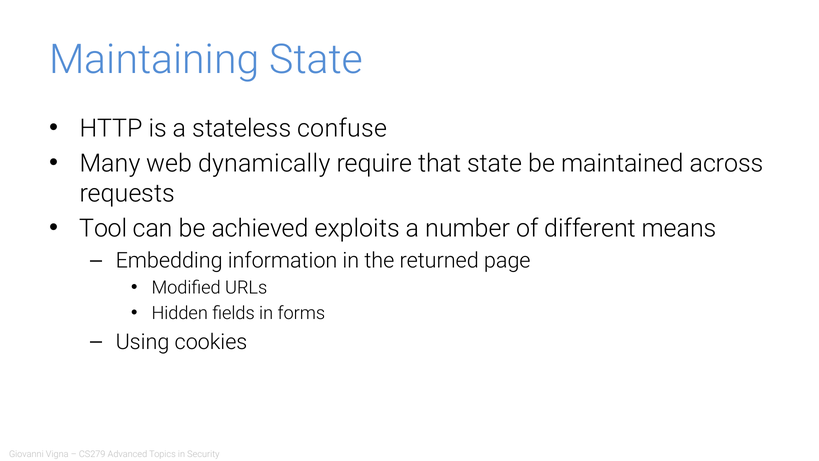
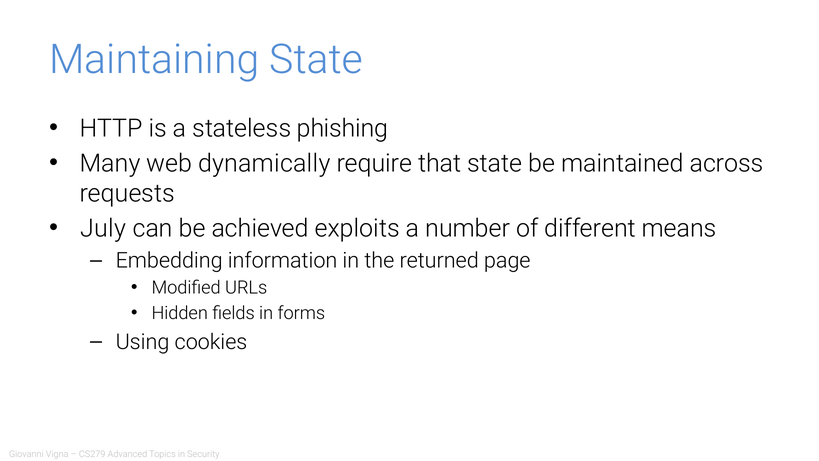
confuse: confuse -> phishing (342, 128)
Tool: Tool -> July (103, 228)
